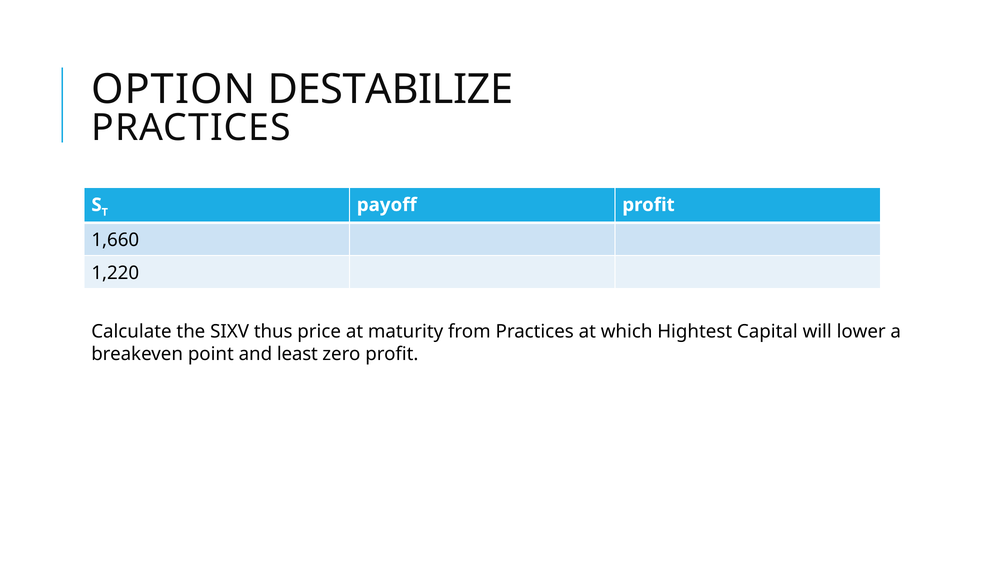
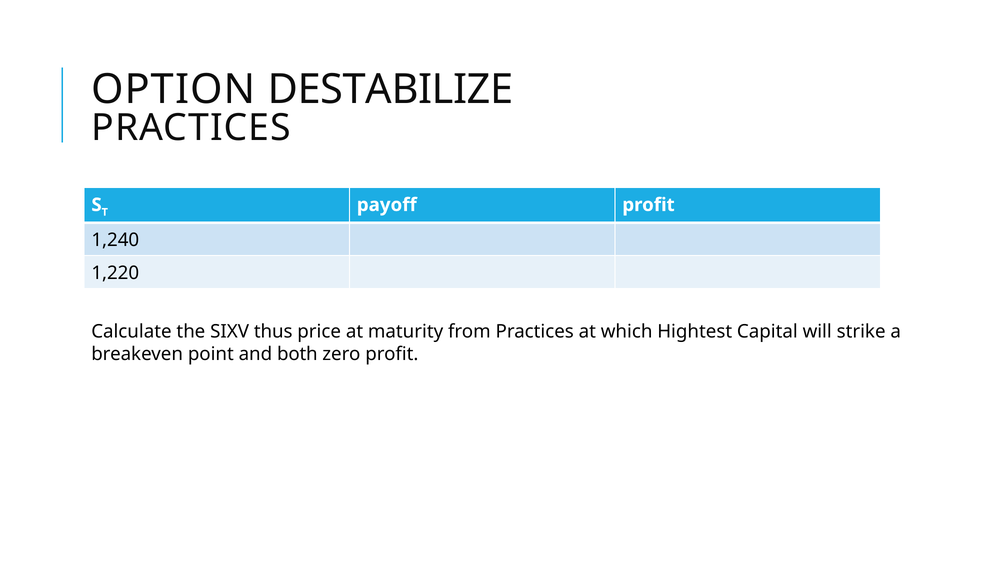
1,660: 1,660 -> 1,240 (115, 240)
lower: lower -> strike (861, 332)
least: least -> both (297, 354)
